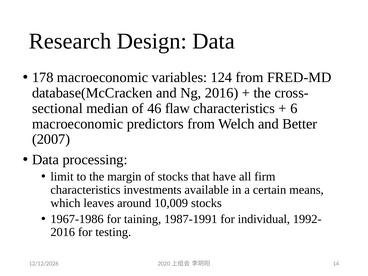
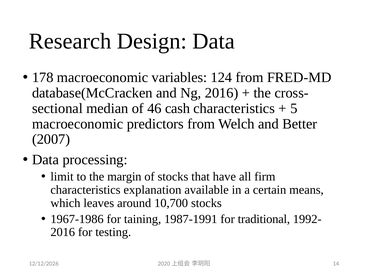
flaw: flaw -> cash (178, 108)
6: 6 -> 5 (294, 108)
investments: investments -> explanation (152, 190)
10,009: 10,009 -> 10,700 (171, 203)
individual: individual -> traditional (264, 219)
